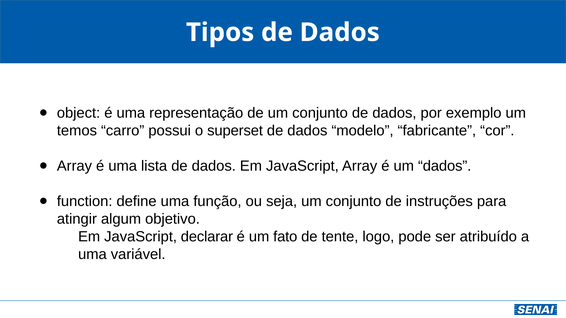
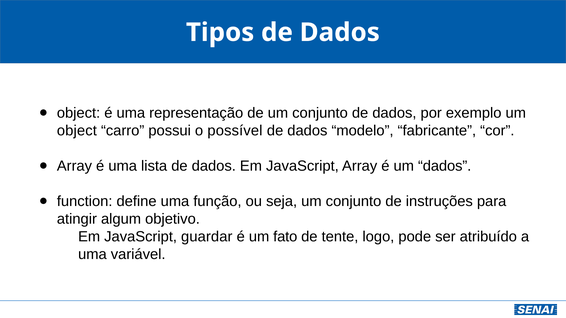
temos: temos -> object (77, 131)
superset: superset -> possível (235, 131)
declarar: declarar -> guardar (207, 237)
